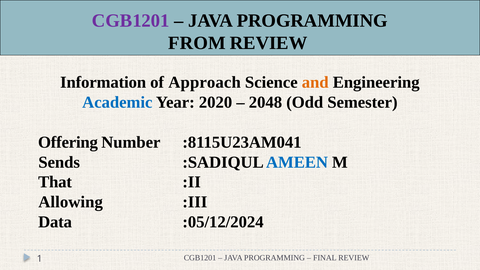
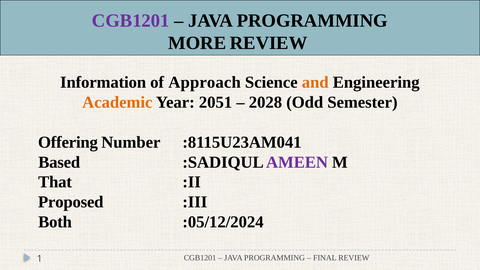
FROM: FROM -> MORE (197, 43)
Academic colour: blue -> orange (117, 102)
2020: 2020 -> 2051 (216, 102)
2048: 2048 -> 2028 (265, 102)
Sends: Sends -> Based (59, 162)
AMEEN colour: blue -> purple (297, 162)
Allowing: Allowing -> Proposed (71, 202)
Data: Data -> Both (55, 222)
